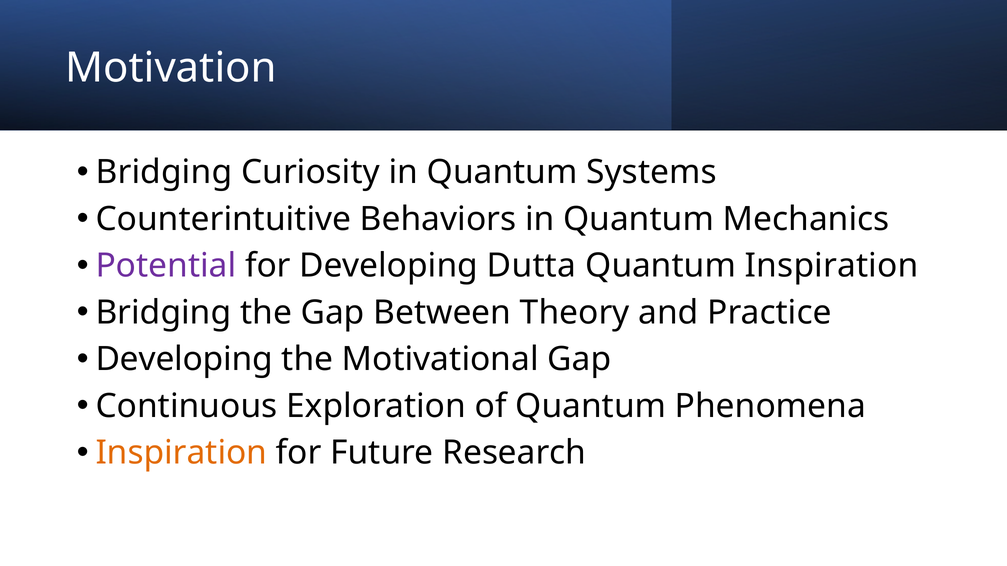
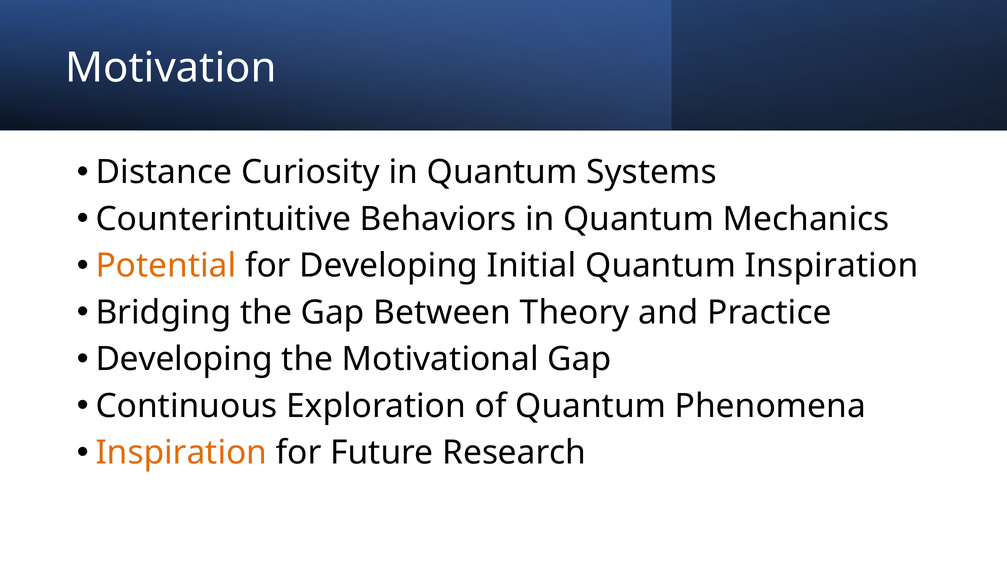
Bridging: Bridging -> Distance (164, 172)
Potential colour: purple -> orange (166, 266)
Dutta: Dutta -> Initial (532, 266)
